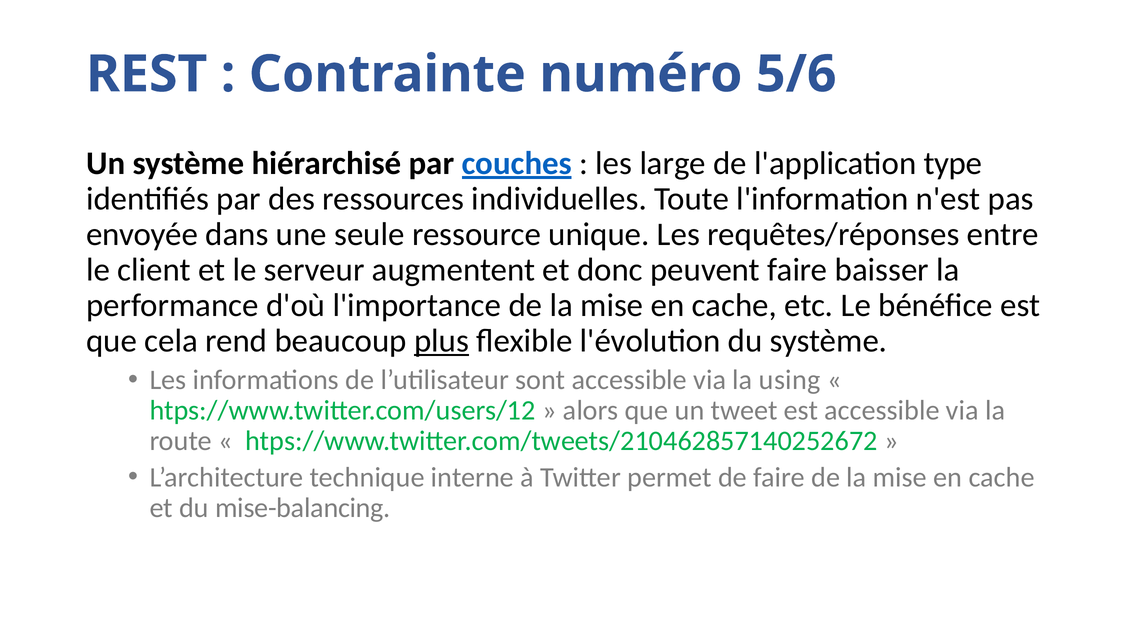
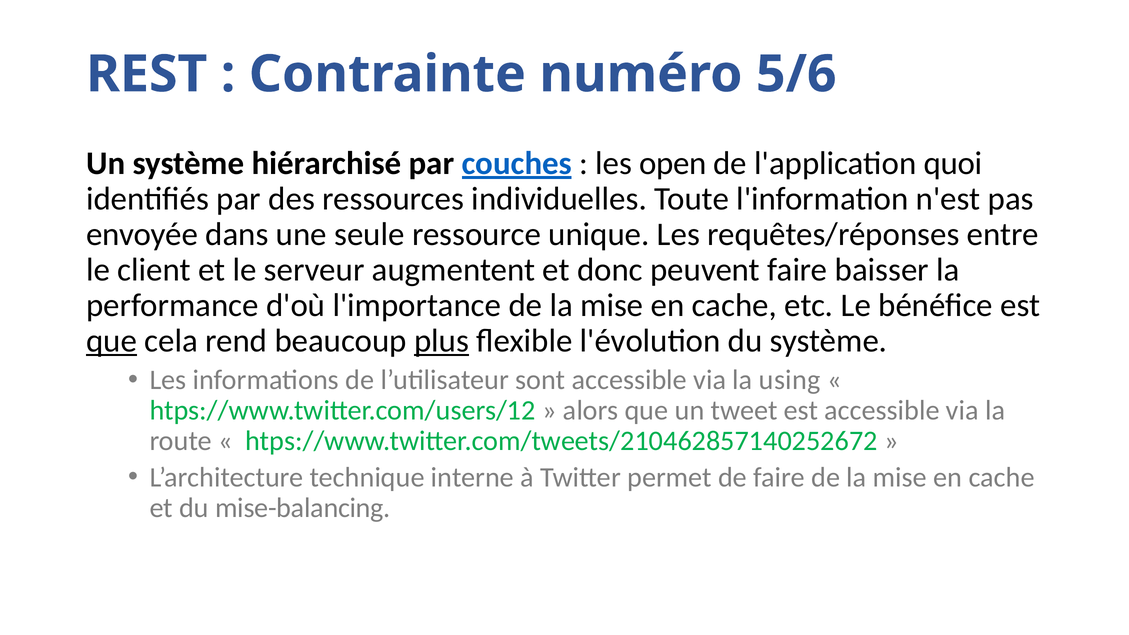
large: large -> open (673, 163)
type: type -> quoi (953, 163)
que underline: none -> present (111, 341)
